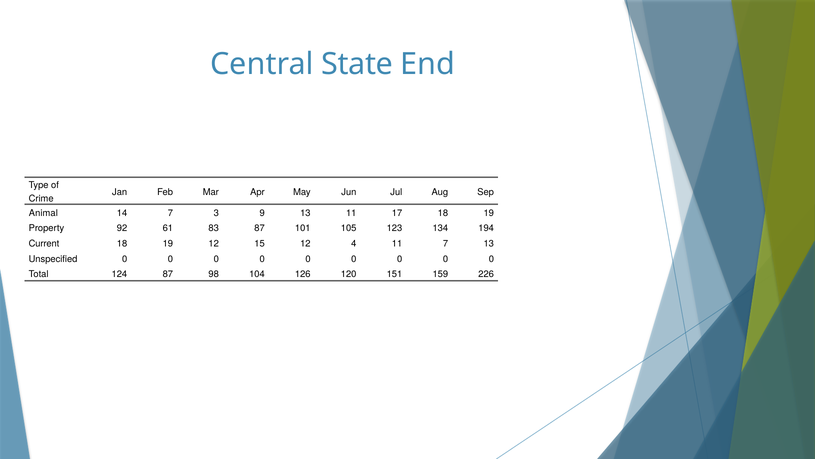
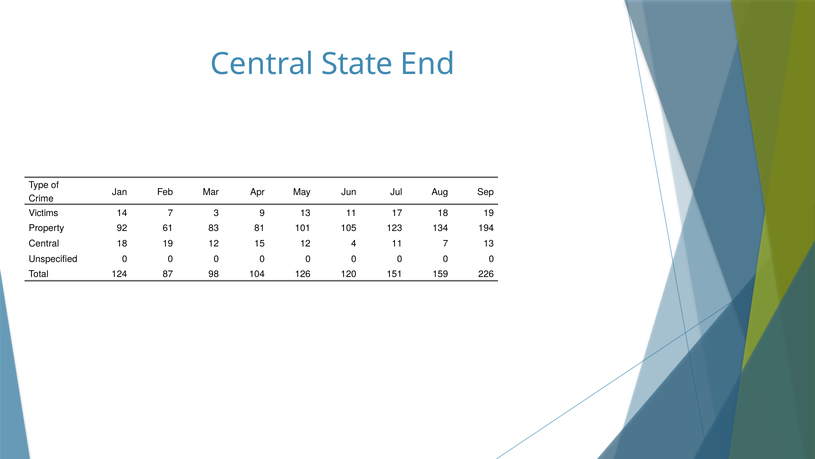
Animal: Animal -> Victims (43, 213)
83 87: 87 -> 81 (260, 228)
Current: Current -> Central (44, 243)
